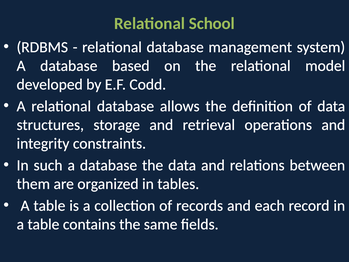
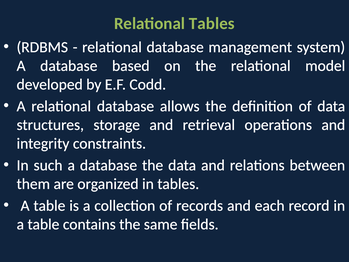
Relational School: School -> Tables (212, 24)
